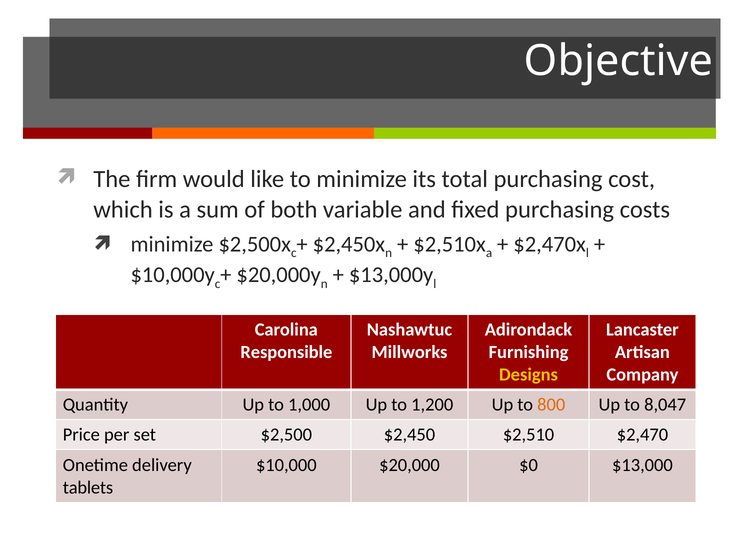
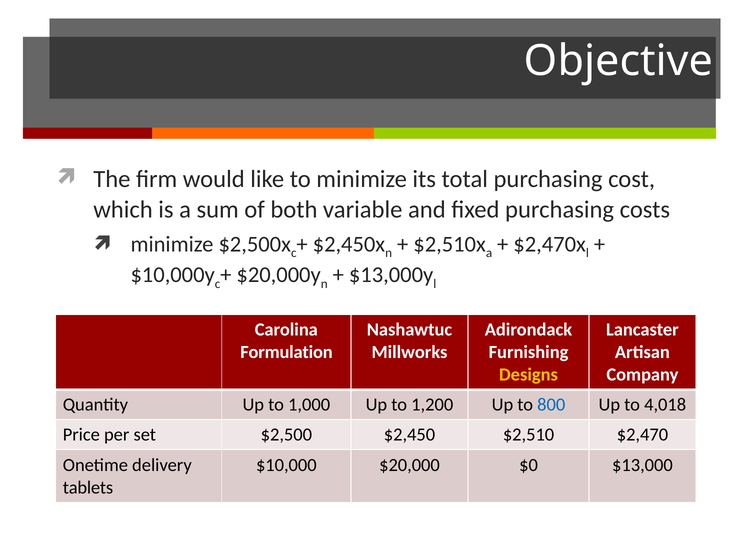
Responsible: Responsible -> Formulation (286, 352)
800 colour: orange -> blue (551, 404)
8,047: 8,047 -> 4,018 (665, 404)
